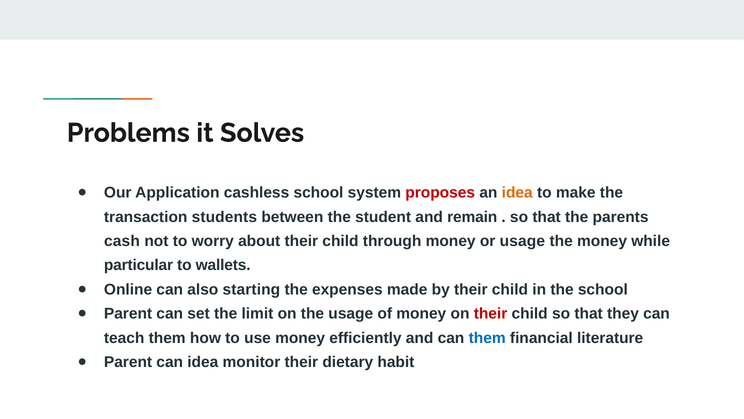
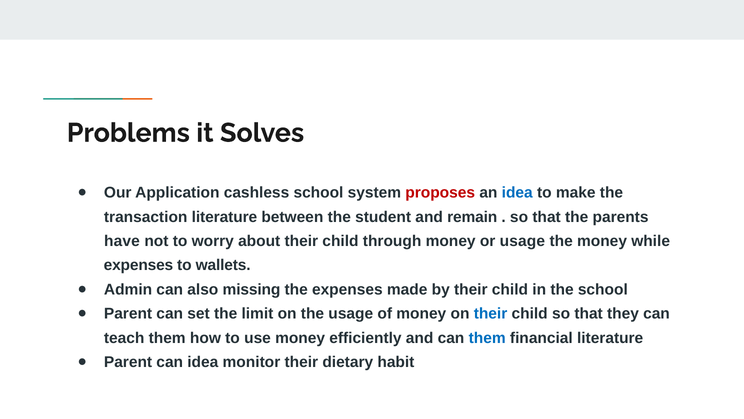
idea colour: orange -> blue (517, 193)
transaction students: students -> literature (224, 217)
cash: cash -> have (122, 241)
particular: particular -> expenses (138, 265)
Online: Online -> Admin (128, 289)
starting: starting -> missing (252, 289)
their colour: red -> blue (491, 313)
